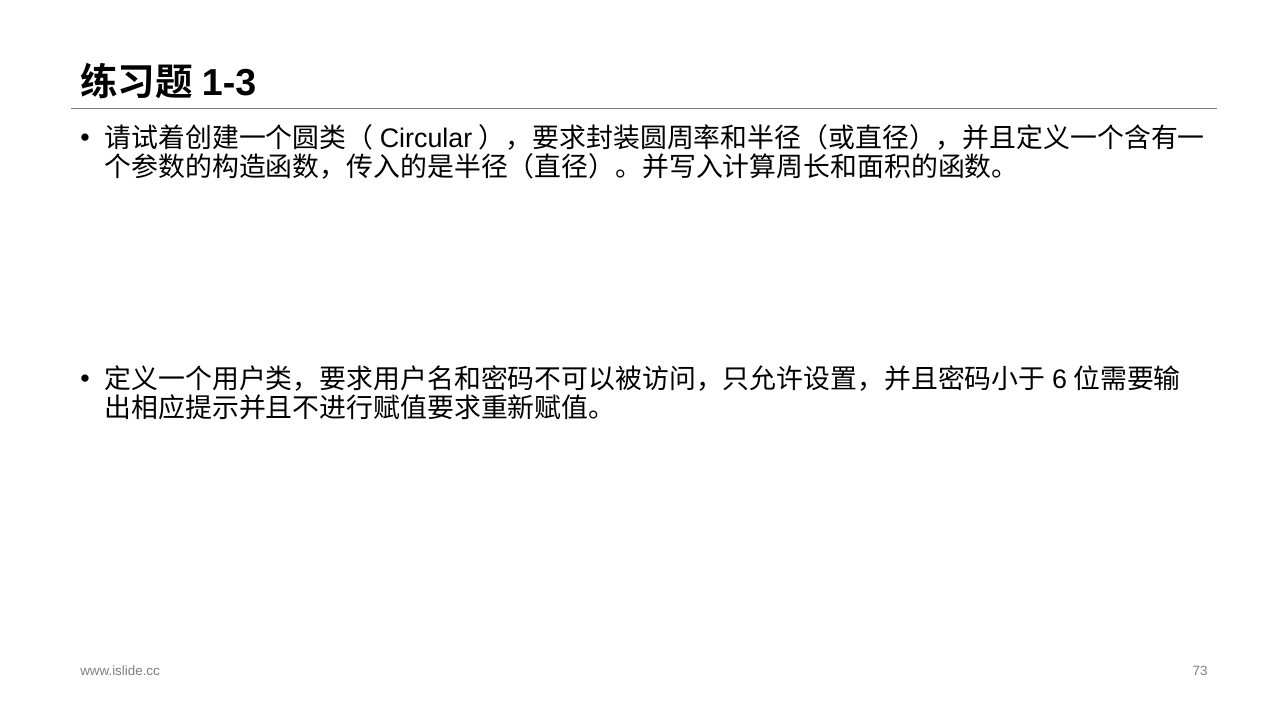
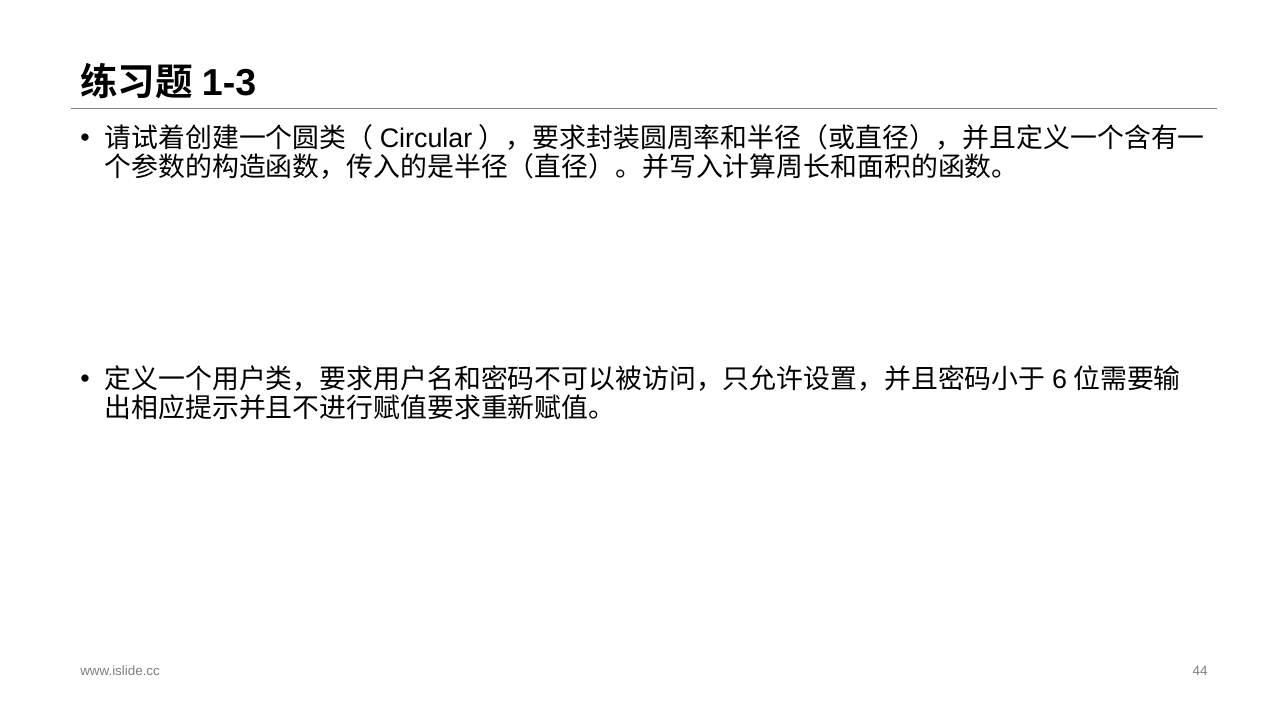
73: 73 -> 44 (1200, 671)
